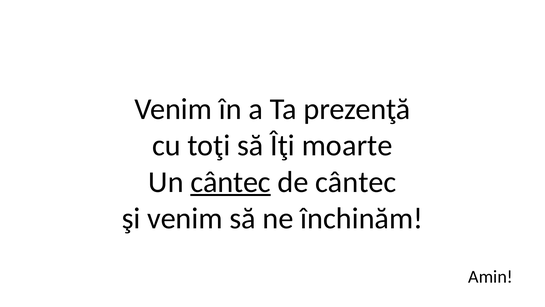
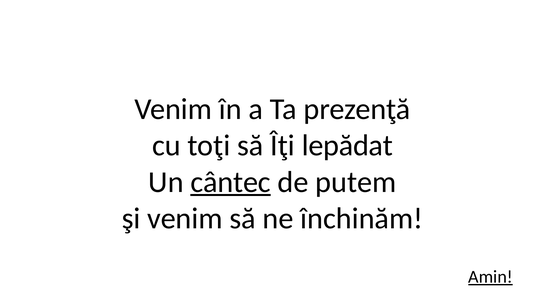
moarte: moarte -> lepădat (347, 145)
de cântec: cântec -> putem (356, 182)
Amin underline: none -> present (491, 276)
